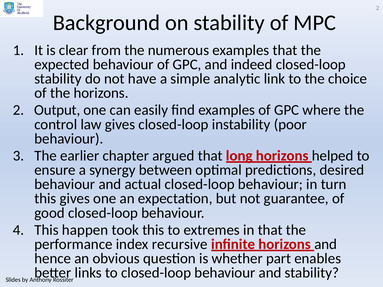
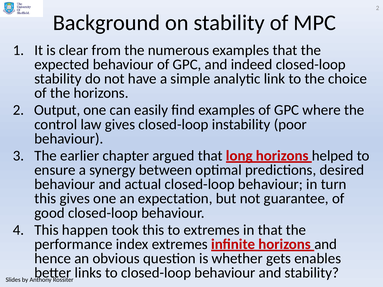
index recursive: recursive -> extremes (180, 244)
part: part -> gets (279, 259)
